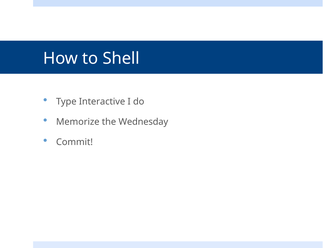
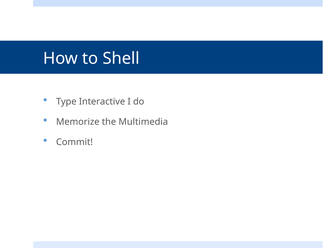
Wednesday: Wednesday -> Multimedia (143, 122)
